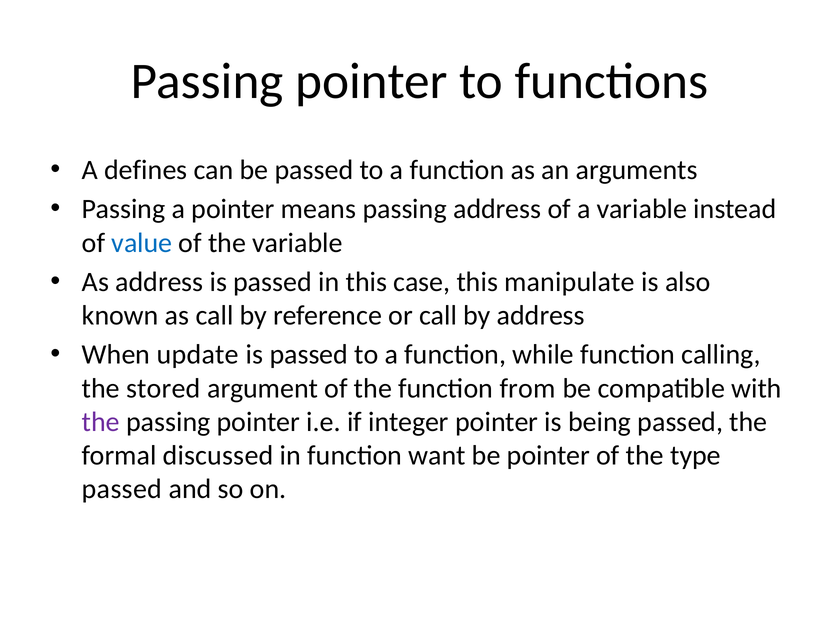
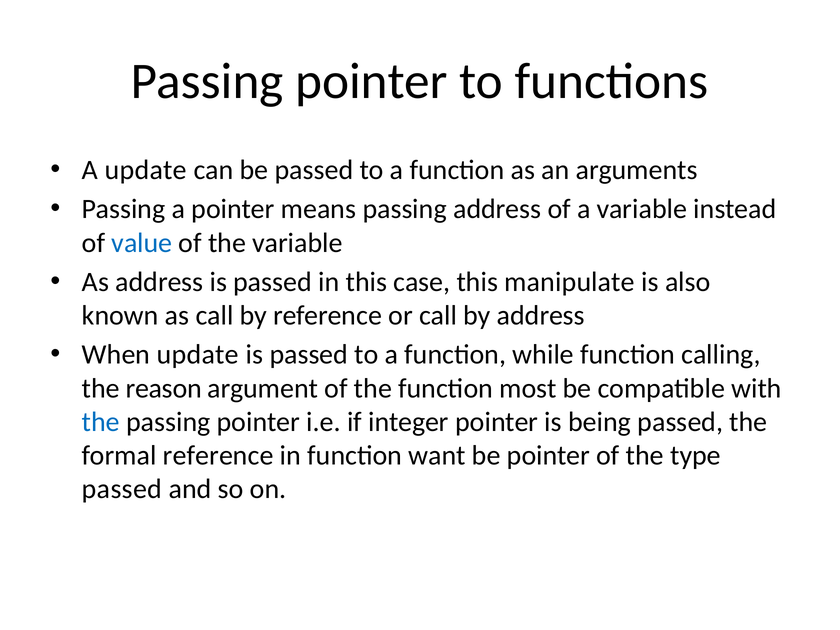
A defines: defines -> update (146, 170)
stored: stored -> reason (164, 388)
from: from -> most (528, 388)
the colour: purple -> blue (101, 422)
formal discussed: discussed -> reference (218, 456)
